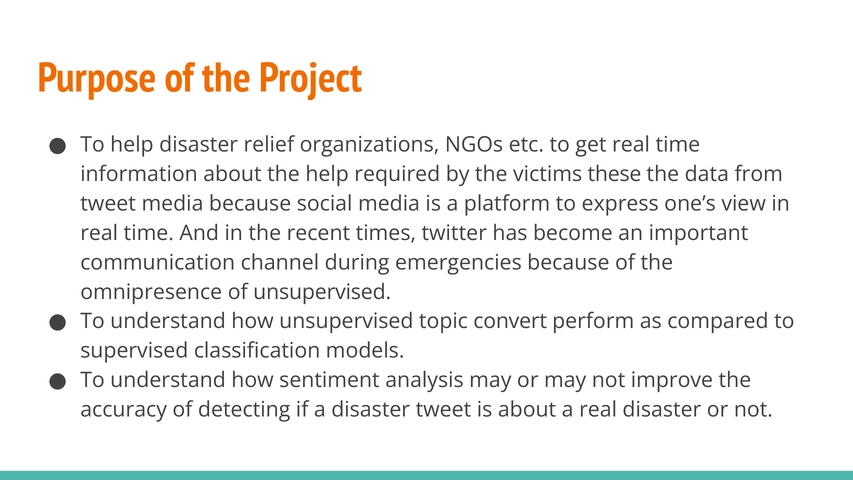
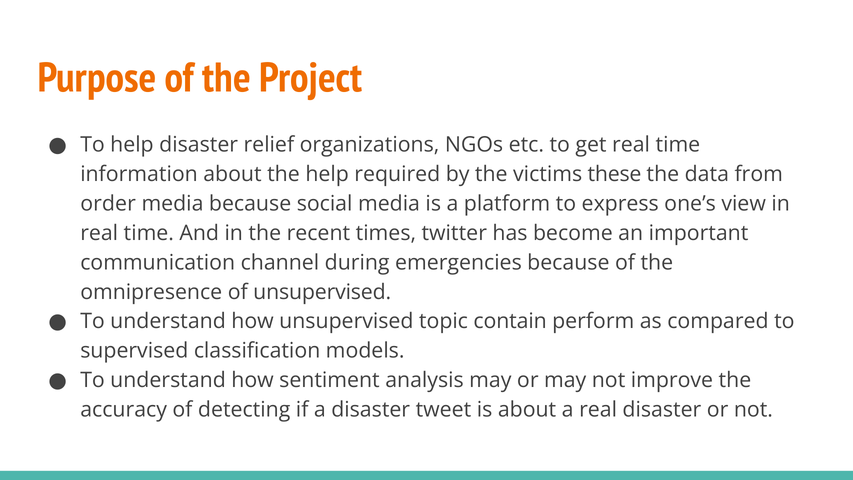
tweet: tweet -> order (108, 204)
convert: convert -> contain (510, 321)
